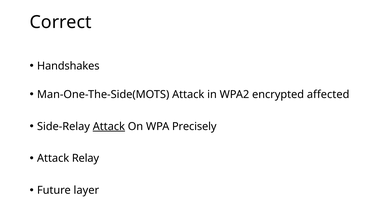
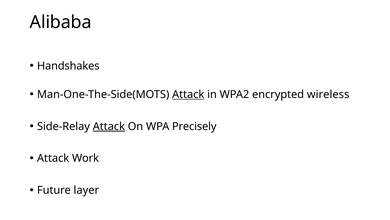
Correct: Correct -> Alibaba (61, 22)
Attack underline: none -> present (188, 94)
affected: affected -> wireless (328, 94)
Relay: Relay -> Work (85, 158)
